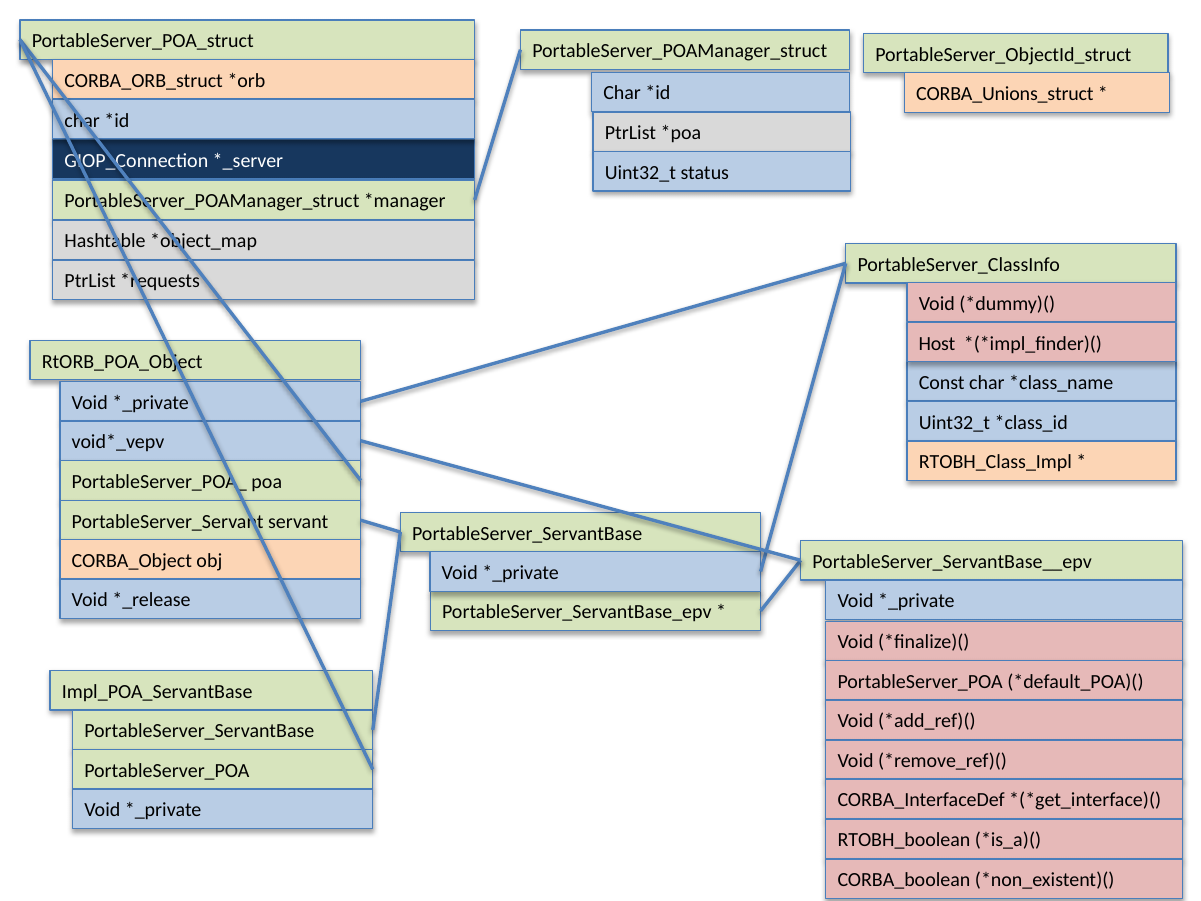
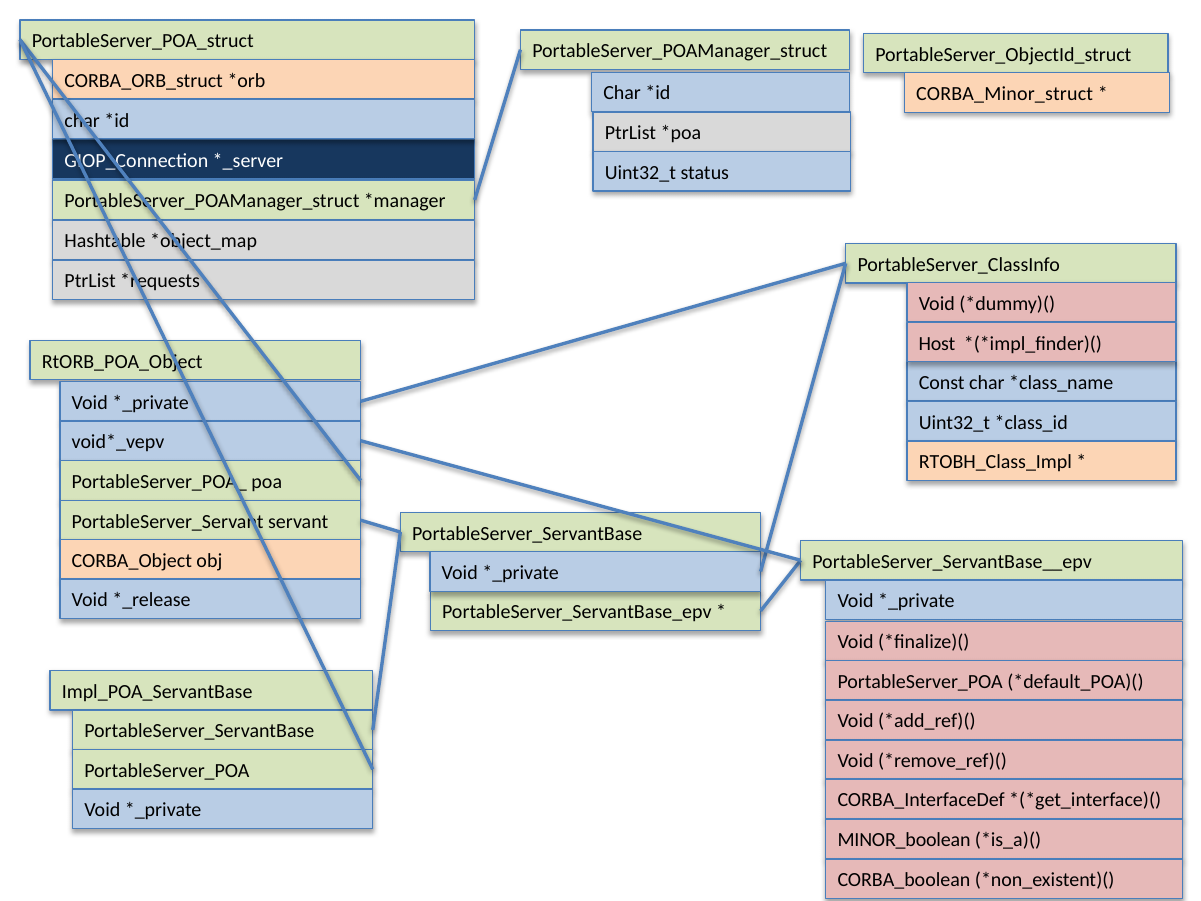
CORBA_Unions_struct: CORBA_Unions_struct -> CORBA_Minor_struct (1005, 94)
RTOBH_boolean: RTOBH_boolean -> MINOR_boolean (904, 840)
